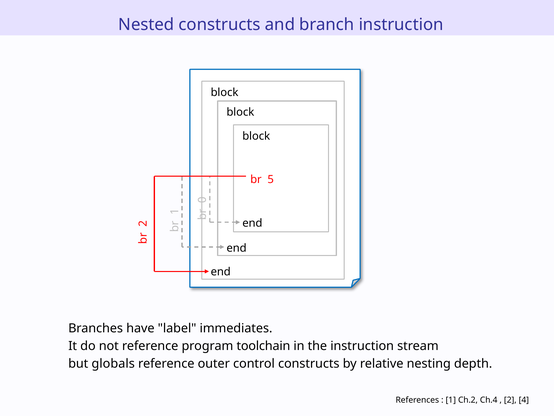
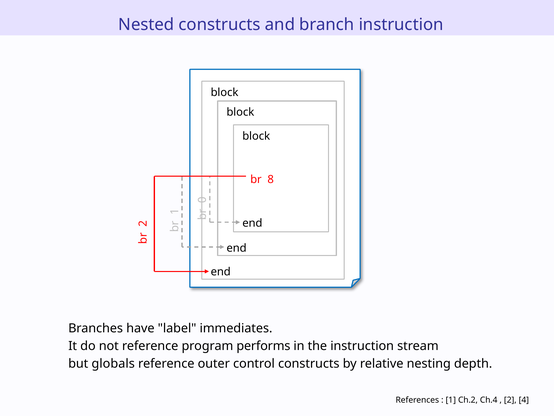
5: 5 -> 8 (271, 179)
toolchain: toolchain -> performs (263, 346)
